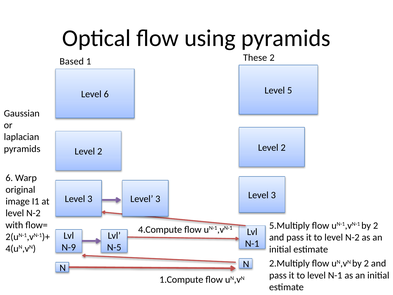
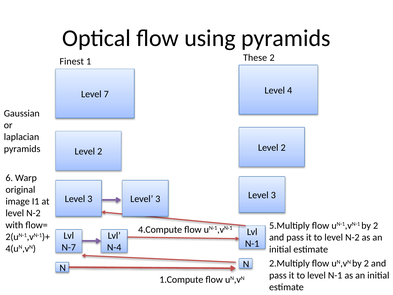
Based: Based -> Finest (72, 61)
5: 5 -> 4 (290, 90)
Level 6: 6 -> 7 (106, 94)
N-9: N-9 -> N-7 (69, 247)
N-5: N-5 -> N-4 (114, 247)
